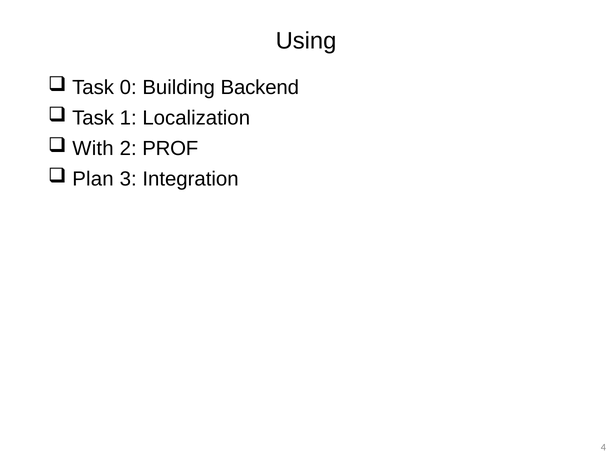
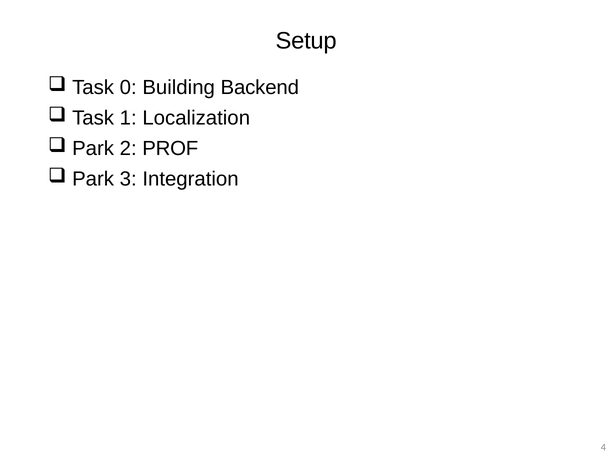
Using: Using -> Setup (306, 41)
With: With -> Park (93, 148)
Plan: Plan -> Park (93, 179)
